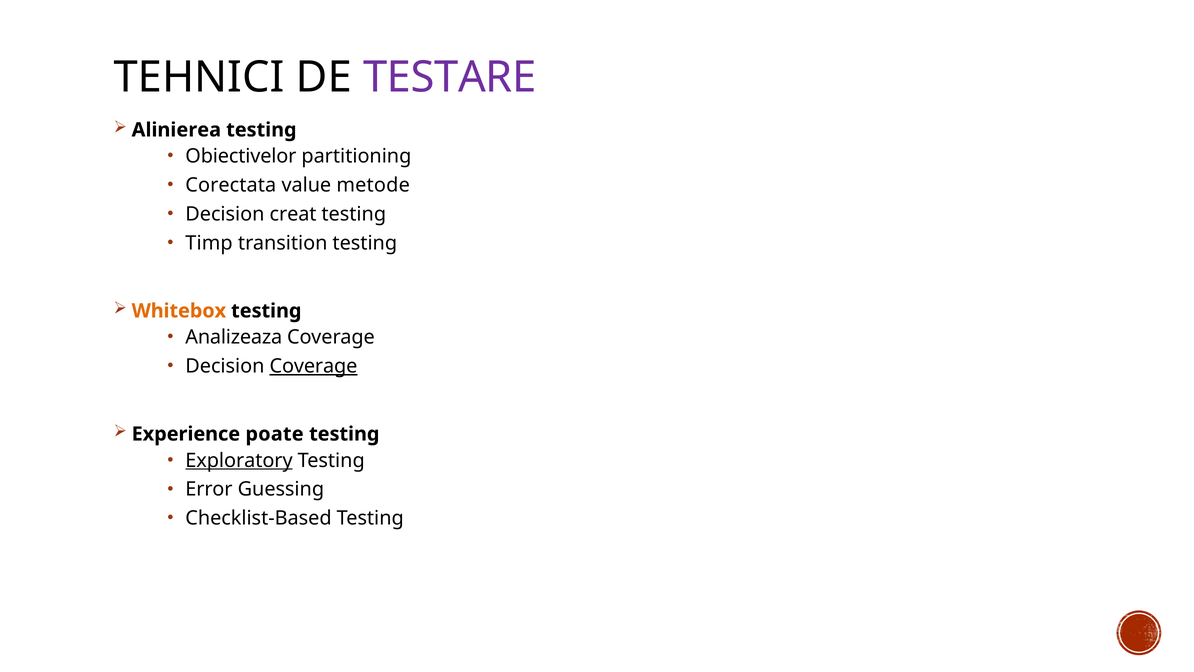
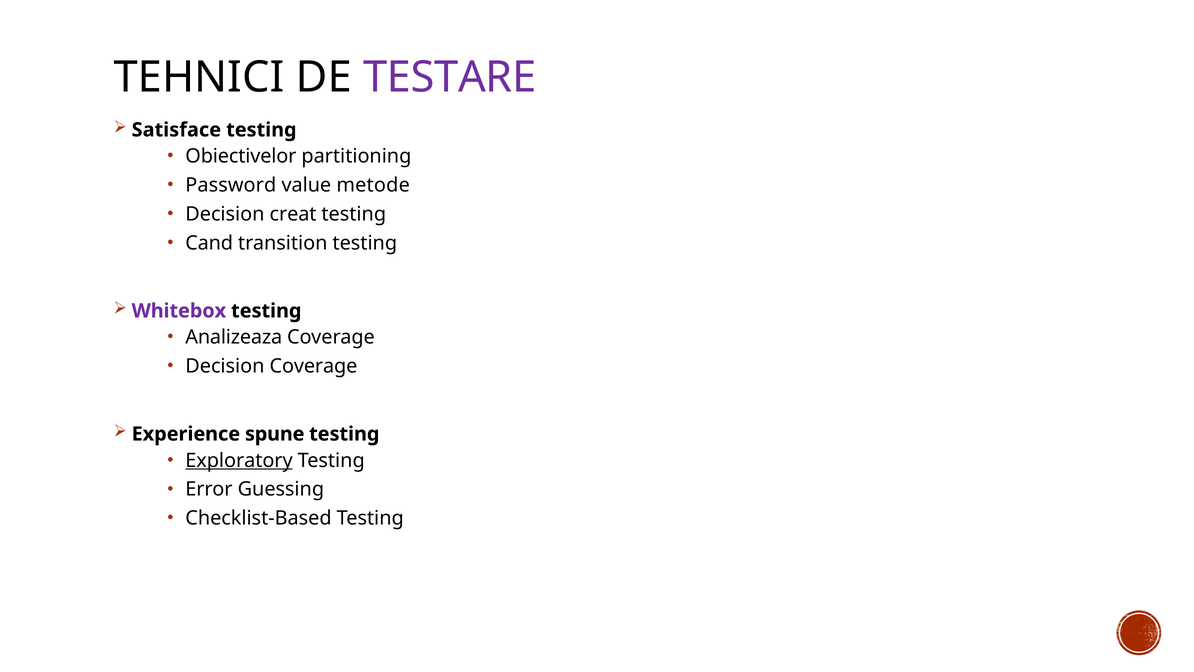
Alinierea: Alinierea -> Satisface (176, 130)
Corectata: Corectata -> Password (231, 185)
Timp: Timp -> Cand (209, 243)
Whitebox colour: orange -> purple (179, 311)
Coverage underline: present -> none (313, 366)
poate: poate -> spune (275, 434)
